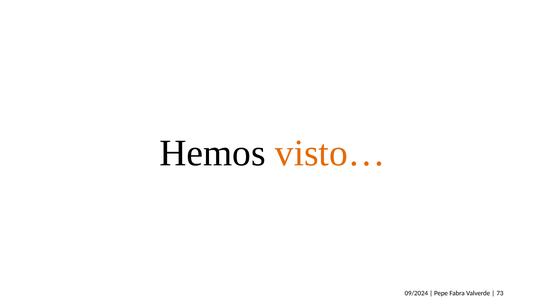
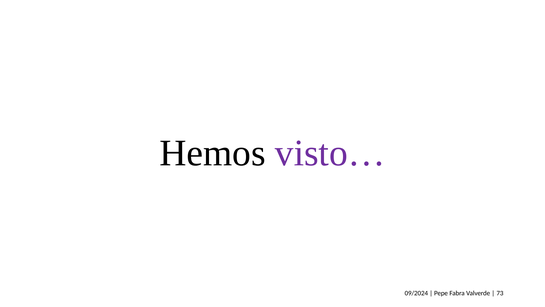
visto… colour: orange -> purple (330, 153)
